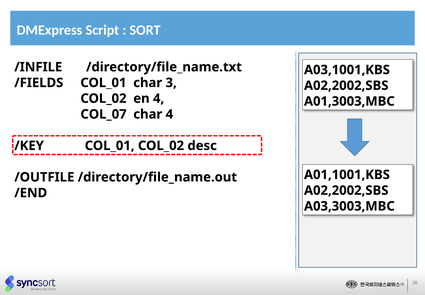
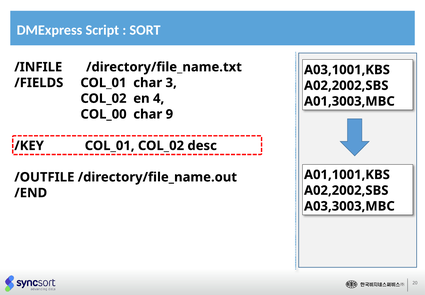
COL_07: COL_07 -> COL_00 (104, 114)
char 4: 4 -> 9 (169, 114)
